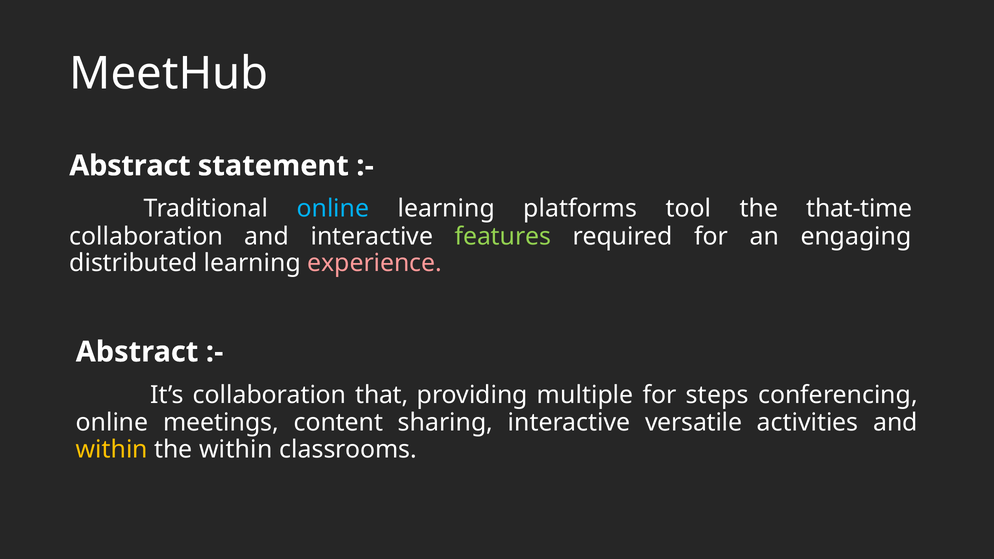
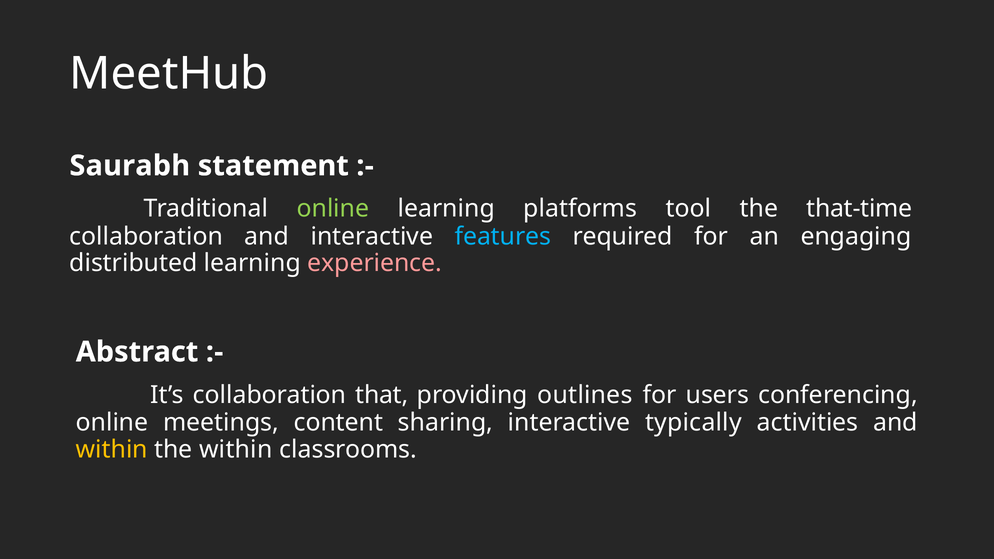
Abstract: Abstract -> Saurabh (130, 166)
online colour: light blue -> light green (333, 209)
features colour: light green -> light blue (503, 237)
multiple: multiple -> outlines (585, 395)
steps: steps -> users (717, 395)
versatile: versatile -> typically (693, 423)
